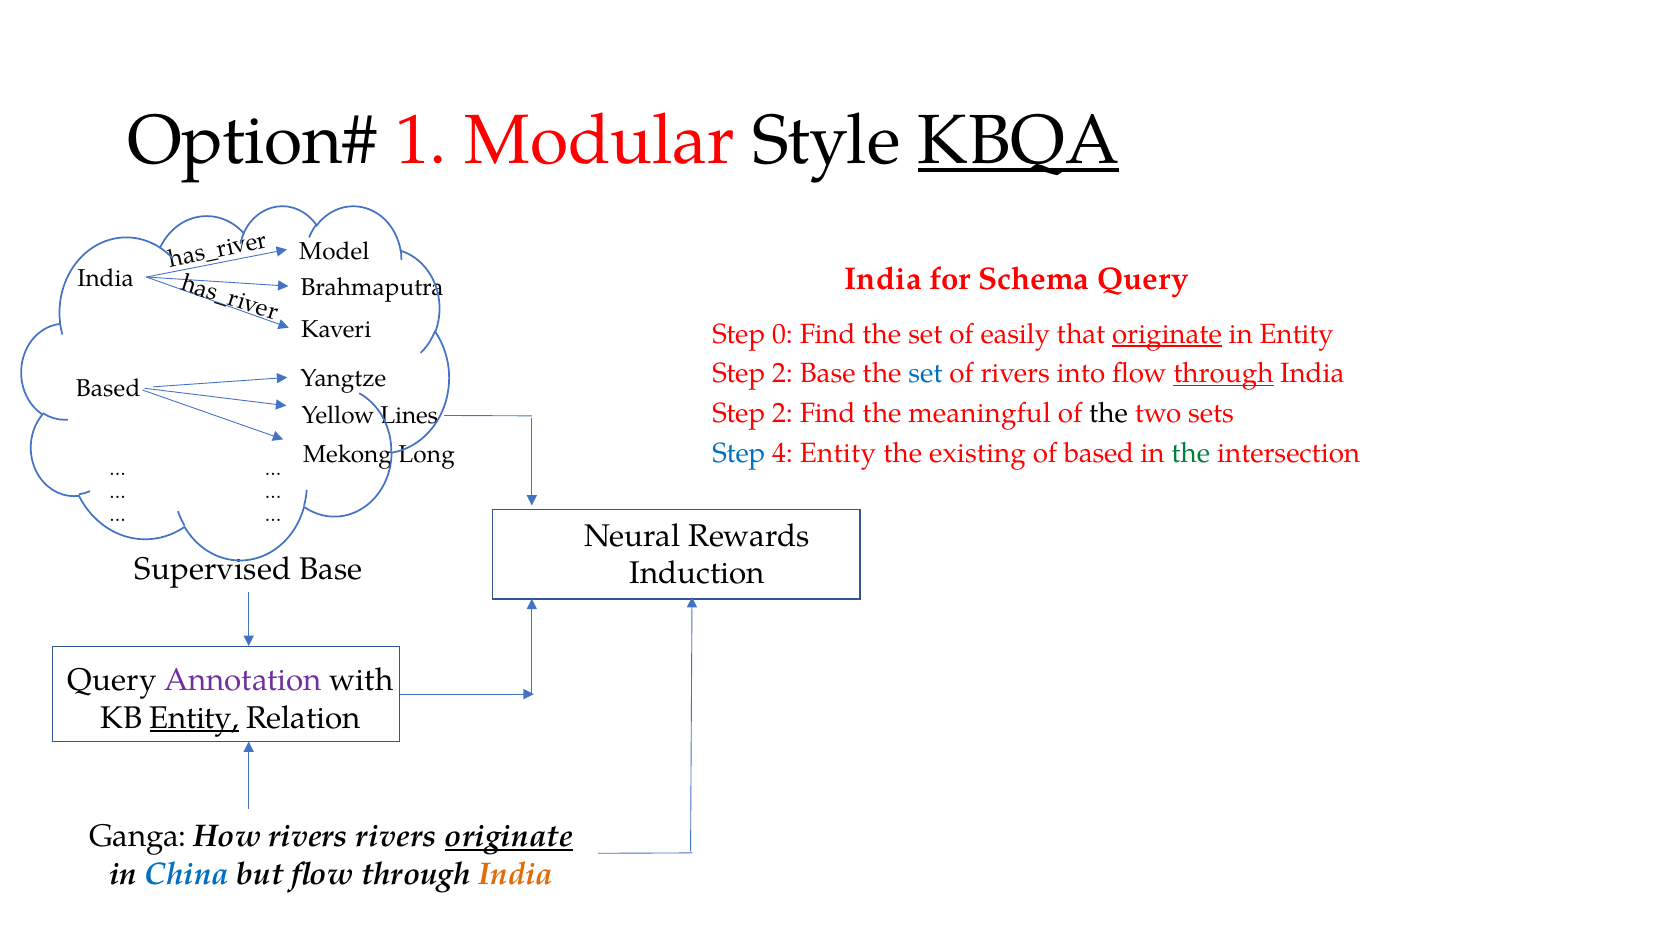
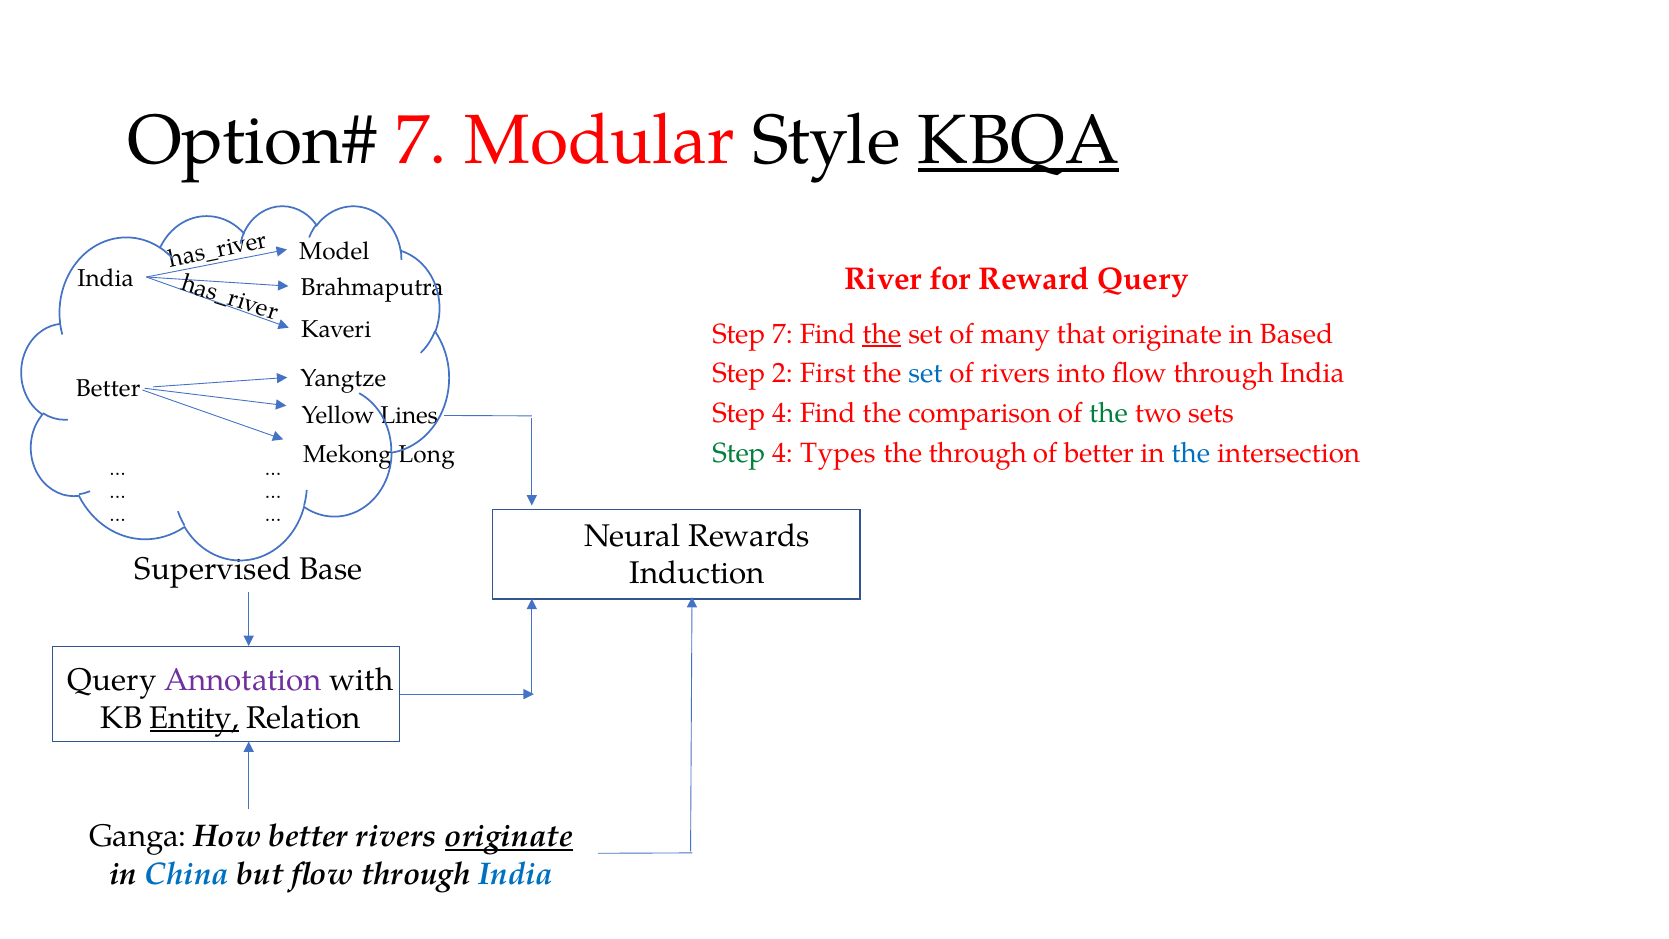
1: 1 -> 7 (421, 140)
India: India -> River (883, 279)
Schema: Schema -> Reward (1034, 279)
Step 0: 0 -> 7 (782, 334)
the underline: none -> present (882, 334)
easily: easily -> many (1015, 334)
originate underline: present -> none (1167, 334)
in Entity: Entity -> Based (1296, 334)
2 Base: Base -> First (828, 374)
through underline: present -> none (1223, 374)
Based: Based -> Better (108, 388)
2: 2 -> 4 (782, 413)
meaningful: meaningful -> comparison (980, 413)
the colour: black -> green (1109, 413)
Step colour: blue -> green (739, 453)
4 Entity: Entity -> Types (838, 453)
the existing: existing -> through (978, 453)
of based: based -> better (1099, 453)
the colour: green -> blue (1191, 453)
How rivers: rivers -> better (308, 836)
India colour: orange -> blue (516, 874)
